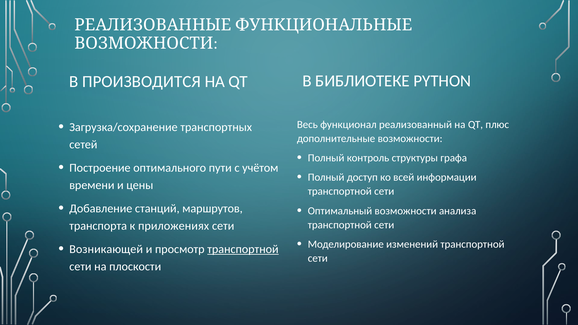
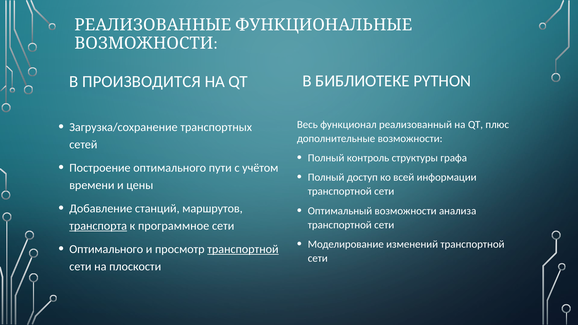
транспорта underline: none -> present (98, 226)
приложениях: приложениях -> программное (174, 226)
Возникающей: Возникающей -> Оптимального (106, 249)
